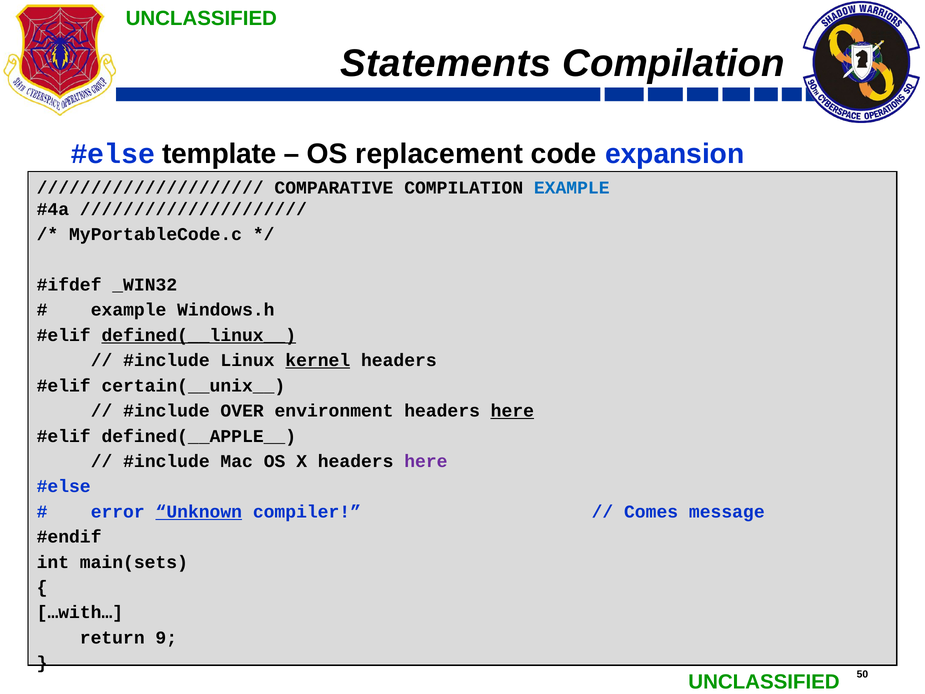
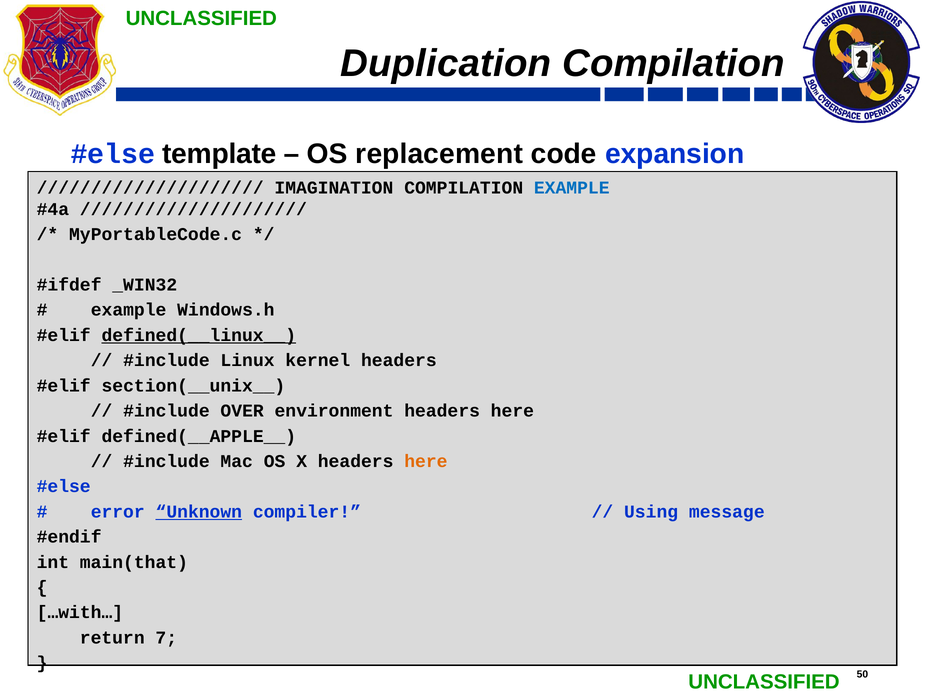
Statements: Statements -> Duplication (446, 64)
COMPARATIVE: COMPARATIVE -> IMAGINATION (334, 188)
kernel underline: present -> none (318, 360)
certain(__unix__: certain(__unix__ -> section(__unix__ (193, 386)
here underline: present -> none (512, 411)
here colour: purple -> orange (426, 461)
Comes: Comes -> Using (651, 512)
main(sets: main(sets -> main(that (134, 562)
9: 9 -> 7 (166, 638)
